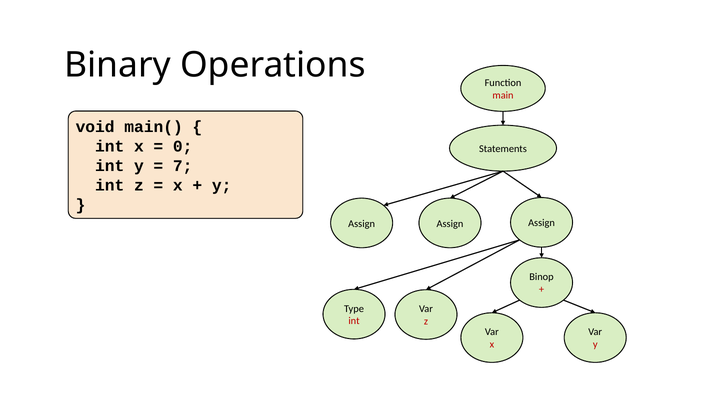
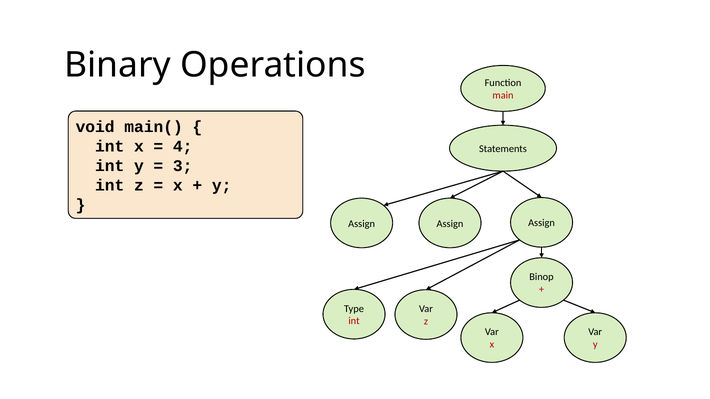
0: 0 -> 4 (183, 146)
7: 7 -> 3 (183, 166)
